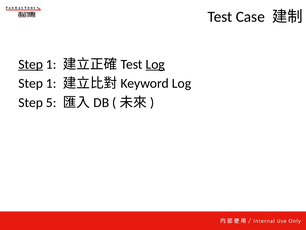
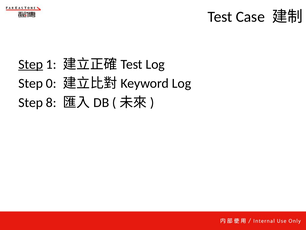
Log underline: present -> none (155, 64)
1: 1 -> 0 (51, 83)
5: 5 -> 8 (51, 102)
